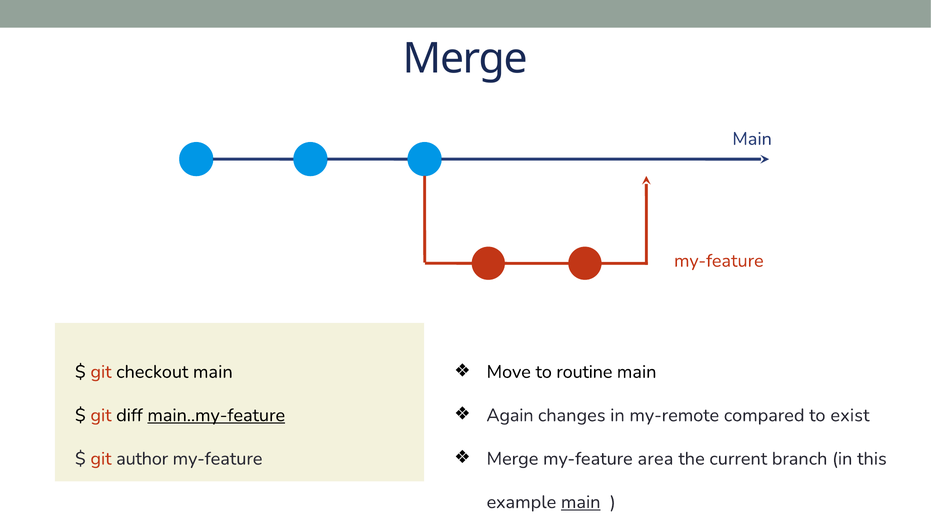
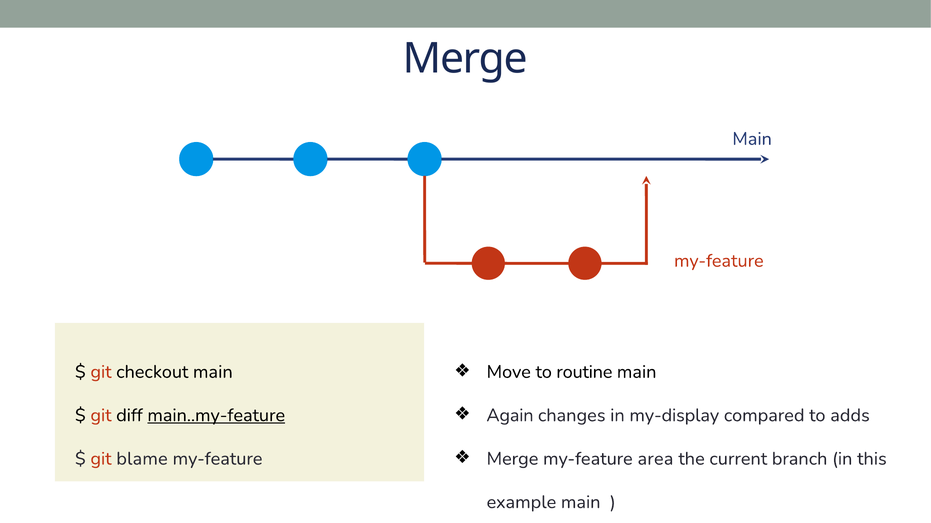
my-remote: my-remote -> my-display (674, 416)
exist: exist -> adds (850, 416)
author: author -> blame (142, 459)
main underline: present -> none (581, 503)
